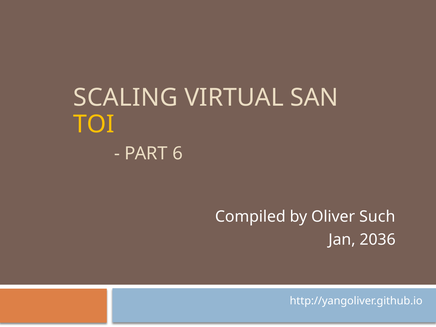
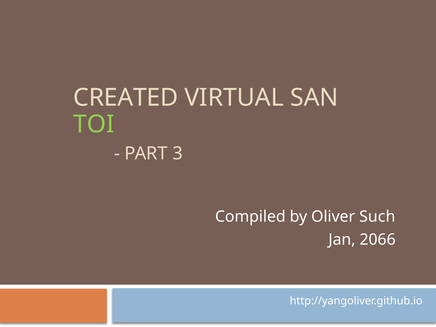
SCALING: SCALING -> CREATED (126, 98)
TOI colour: yellow -> light green (94, 124)
6: 6 -> 3 (178, 153)
2036: 2036 -> 2066 (378, 240)
